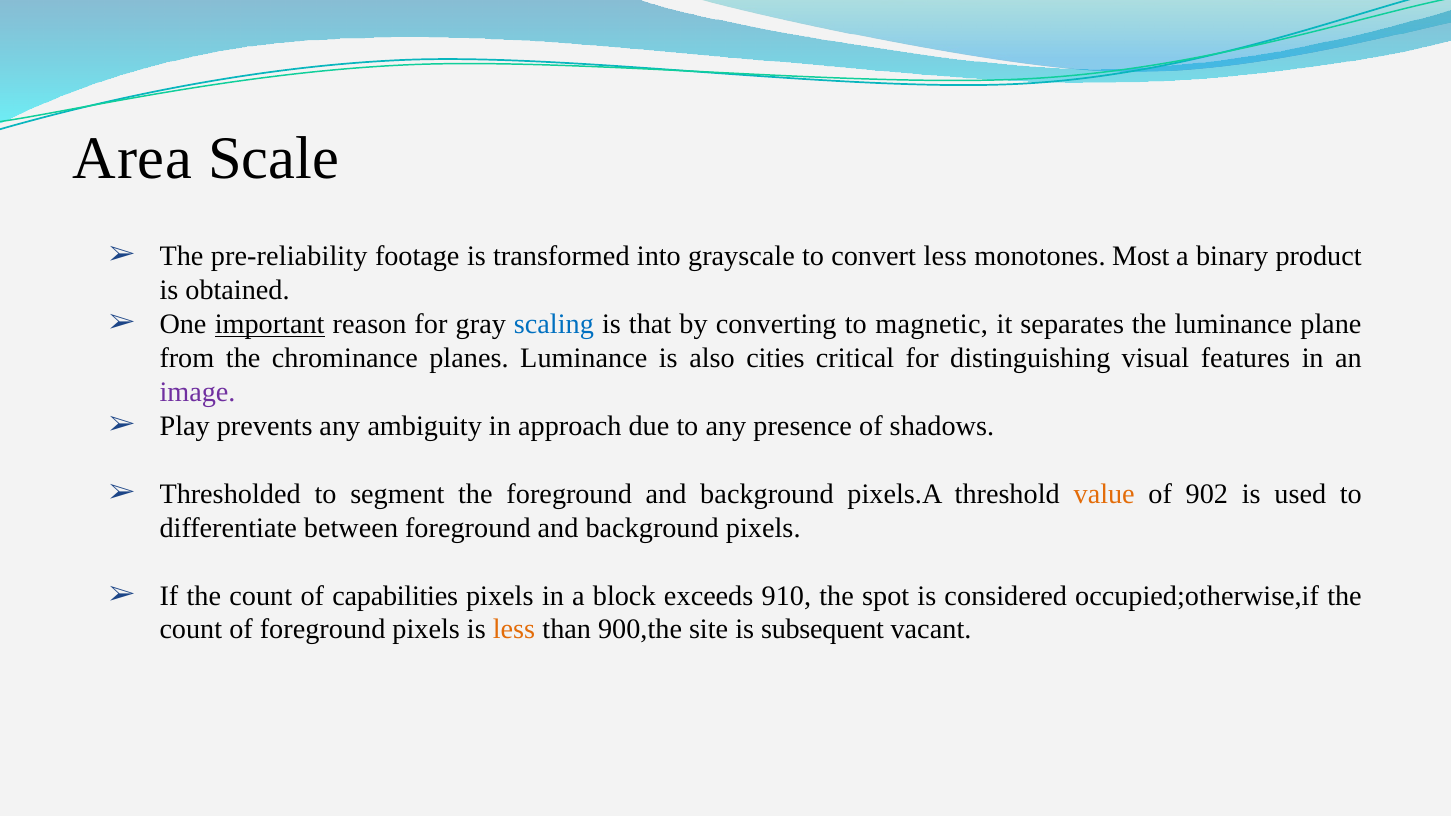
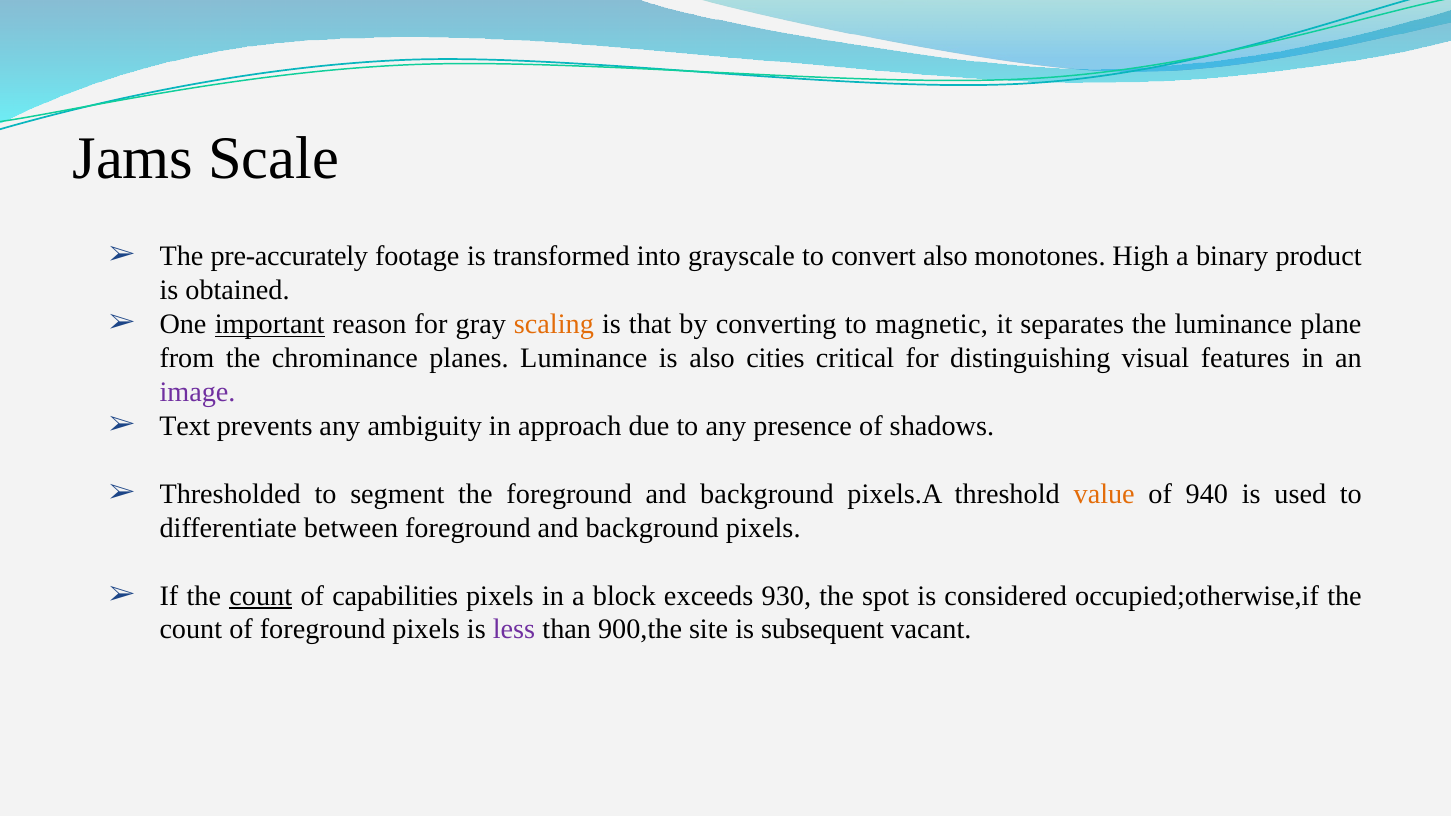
Area: Area -> Jams (133, 159)
pre-reliability: pre-reliability -> pre-accurately (289, 257)
convert less: less -> also (945, 257)
Most: Most -> High (1141, 257)
scaling colour: blue -> orange (554, 324)
Play: Play -> Text (185, 426)
902: 902 -> 940 (1207, 494)
count underline: none -> present (261, 596)
910: 910 -> 930 (786, 596)
less colour: orange -> purple (514, 630)
